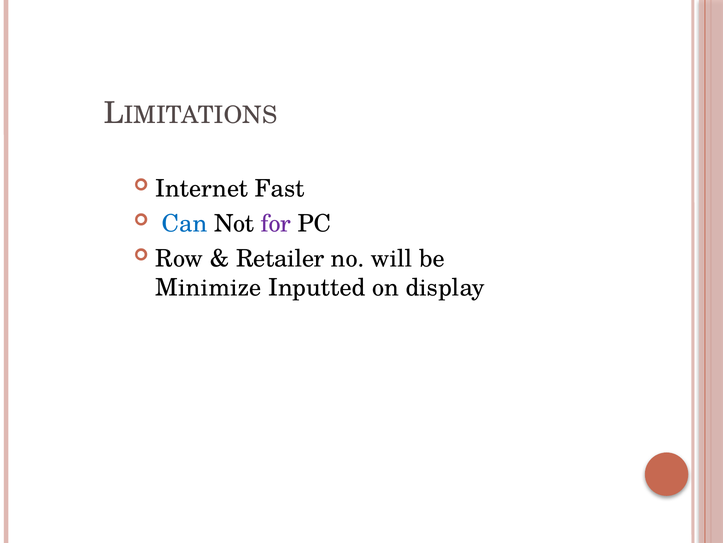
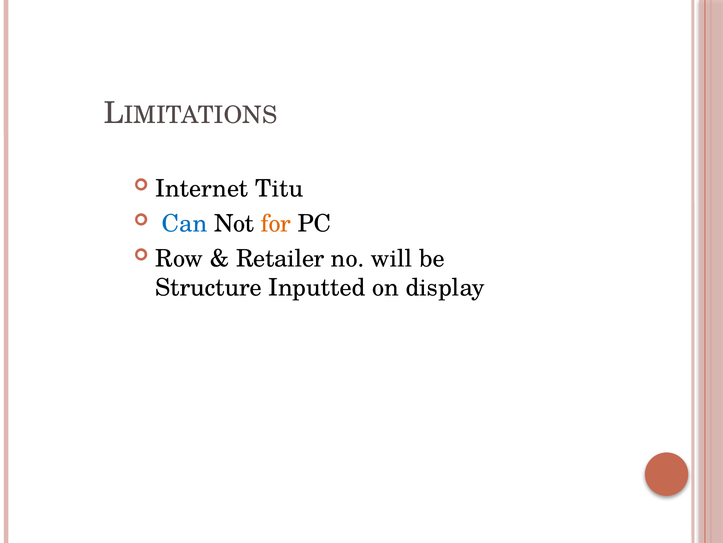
Fast: Fast -> Titu (279, 188)
for colour: purple -> orange (276, 223)
Minimize: Minimize -> Structure (209, 287)
